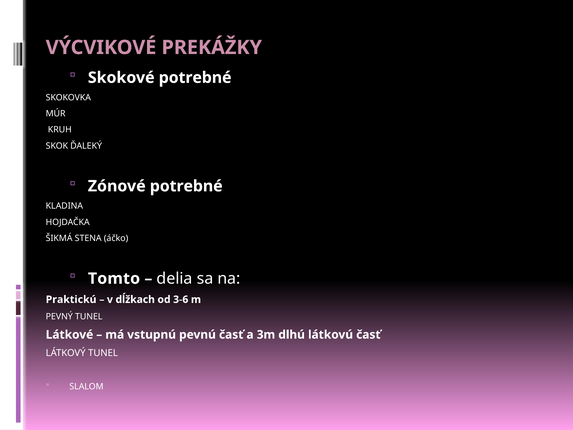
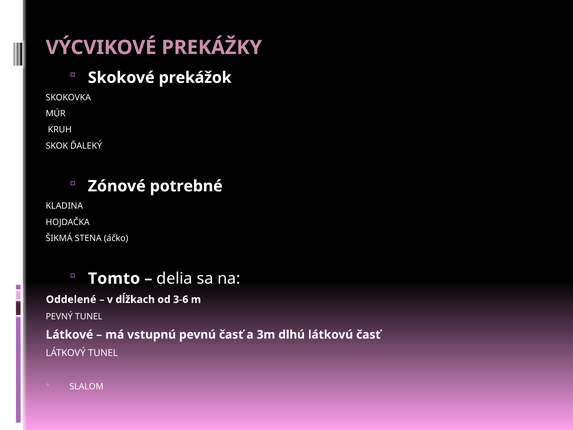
Skokové potrebné: potrebné -> prekážok (195, 78)
Praktickú: Praktickú -> Oddelené (71, 299)
